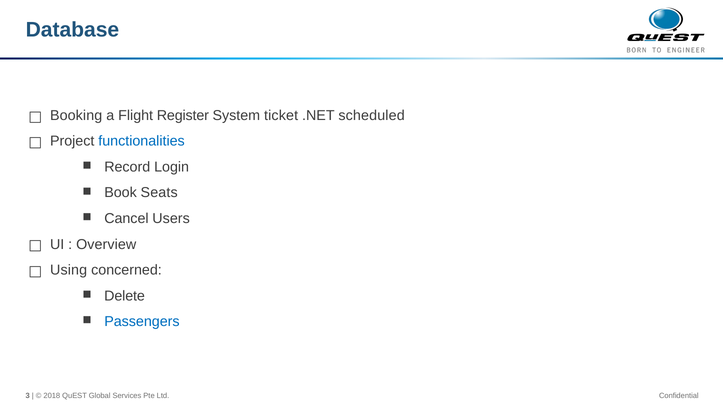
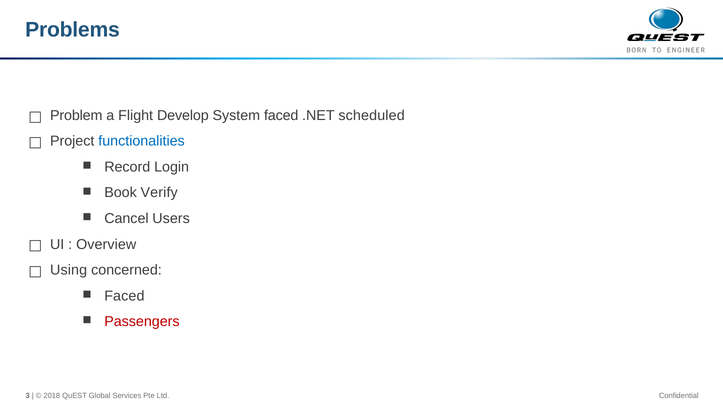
Database: Database -> Problems (73, 30)
Booking: Booking -> Problem (76, 115)
Register: Register -> Develop (183, 115)
System ticket: ticket -> faced (281, 115)
Seats: Seats -> Verify (159, 193)
Delete: Delete -> Faced (124, 296)
Passengers colour: blue -> red (142, 321)
